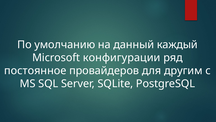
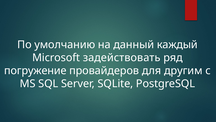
конфигурации: конфигурации -> задействовать (122, 57)
постоянное: постоянное -> погружение (35, 70)
